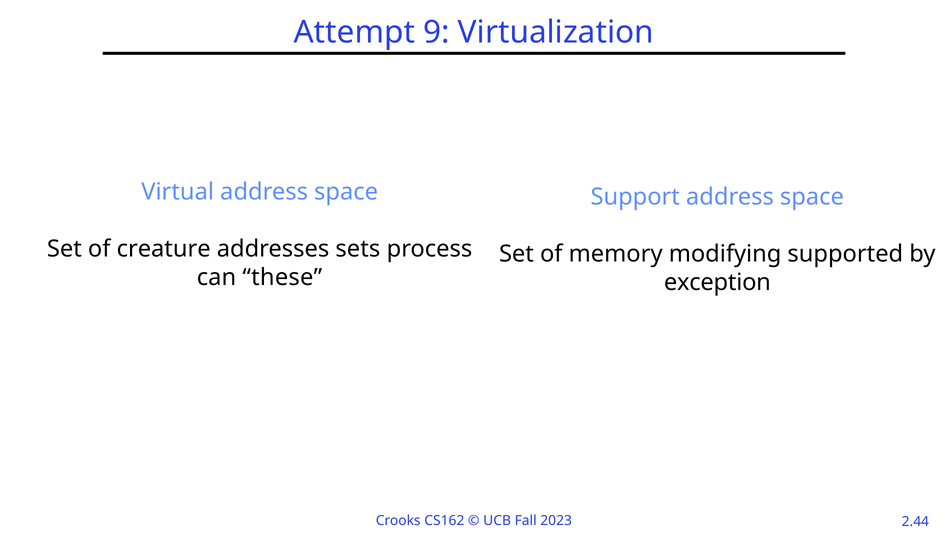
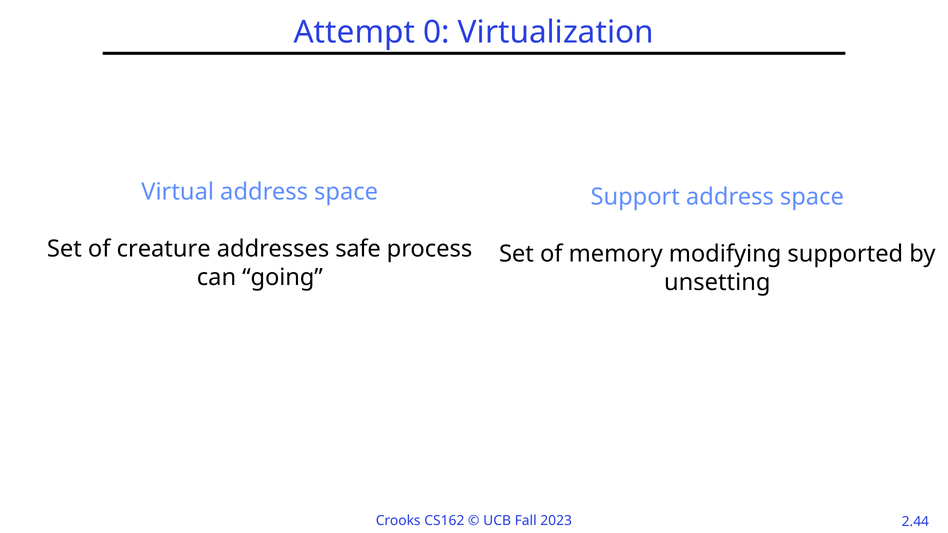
9: 9 -> 0 (436, 32)
sets: sets -> safe (358, 249)
these: these -> going (283, 277)
exception: exception -> unsetting (717, 282)
